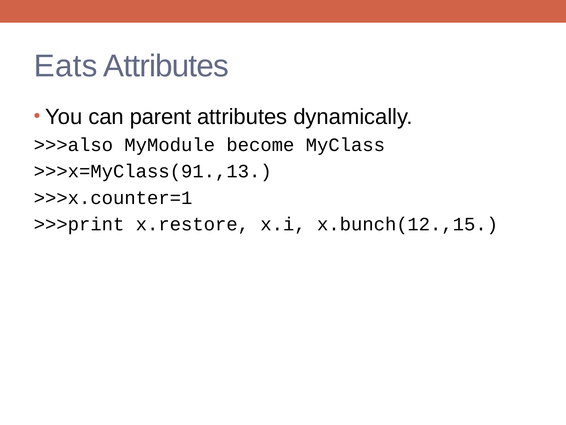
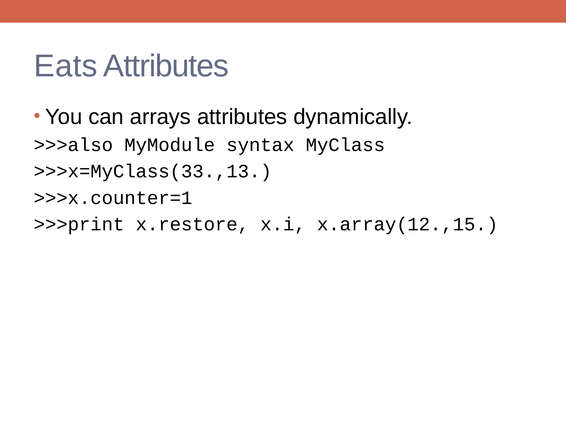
parent: parent -> arrays (160, 117)
become: become -> syntax (260, 145)
>>>x=MyClass(91.,13: >>>x=MyClass(91.,13 -> >>>x=MyClass(33.,13 (153, 171)
x.bunch(12.,15: x.bunch(12.,15 -> x.array(12.,15 (408, 224)
